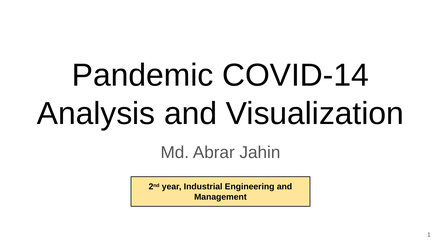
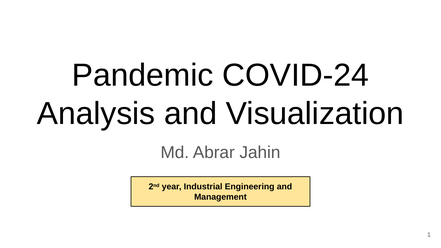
COVID-14: COVID-14 -> COVID-24 (296, 75)
